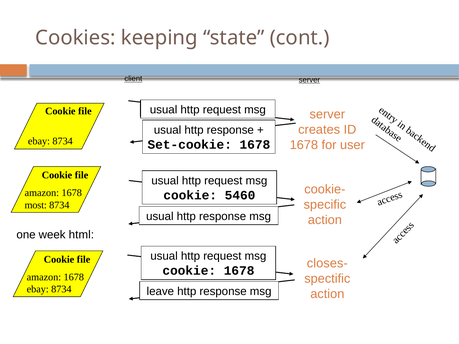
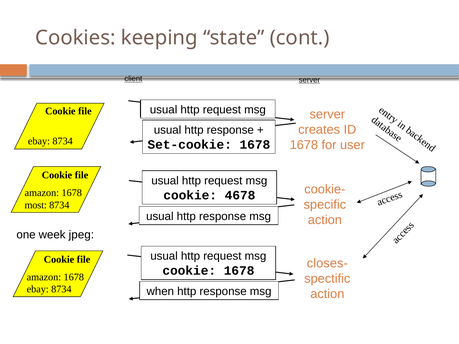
5460: 5460 -> 4678 (240, 195)
html: html -> jpeg (81, 235)
leave: leave -> when (160, 292)
